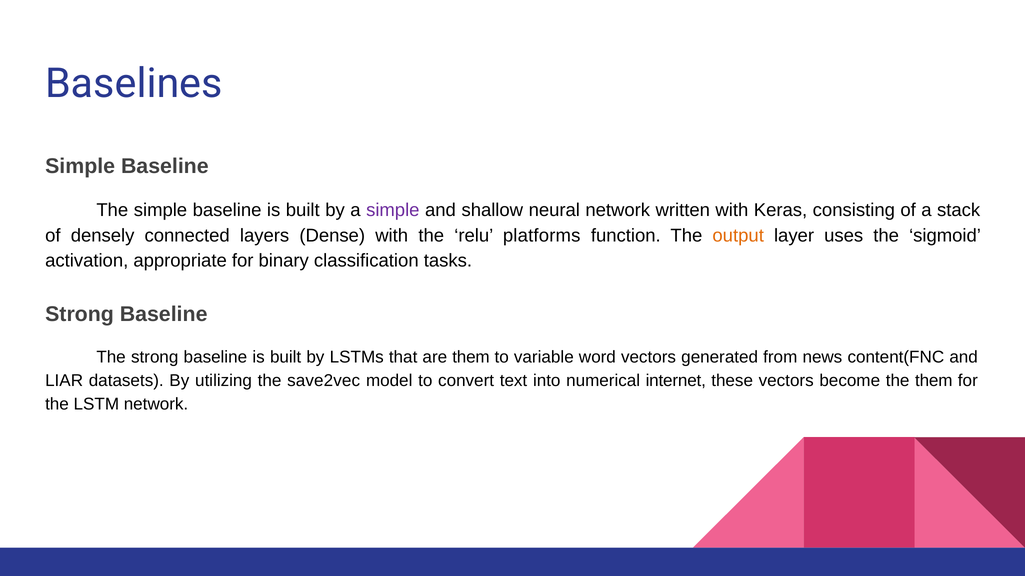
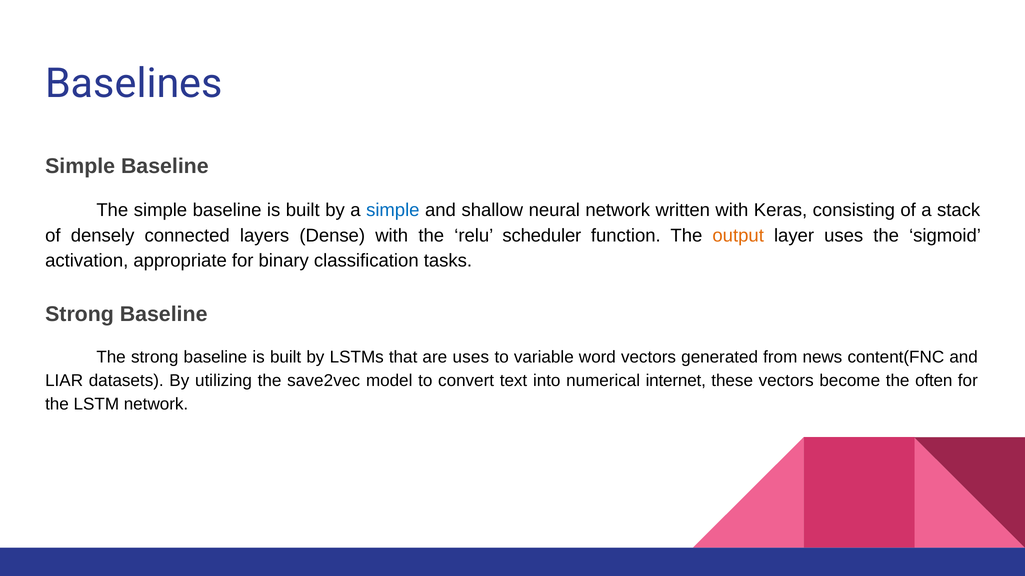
simple colour: purple -> blue (393, 210)
platforms: platforms -> scheduler (542, 236)
are them: them -> uses (471, 357)
the them: them -> often (934, 381)
